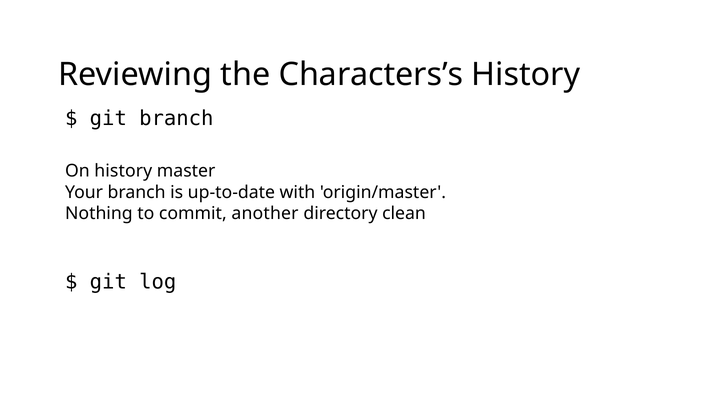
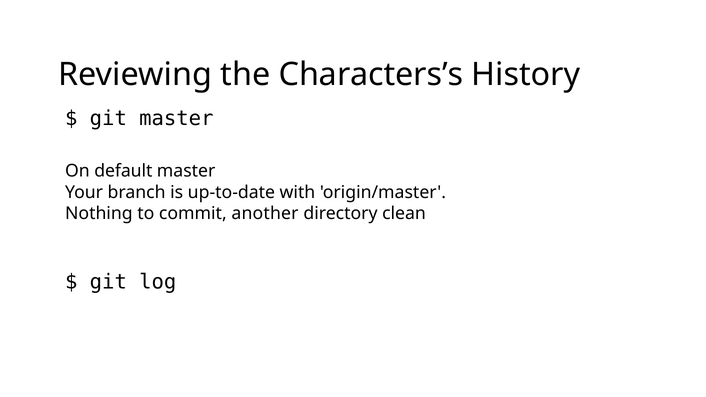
git branch: branch -> master (176, 119)
On history: history -> default (123, 171)
